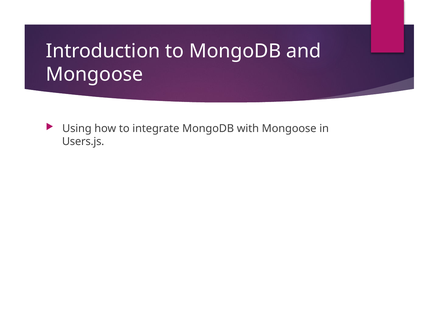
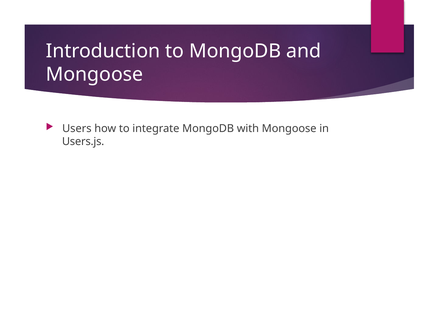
Using: Using -> Users (77, 129)
